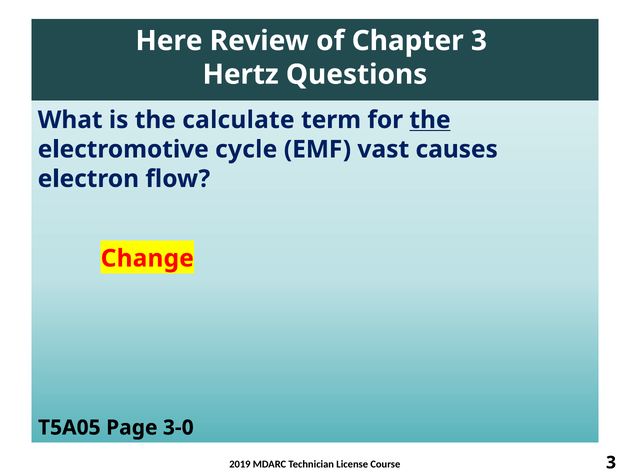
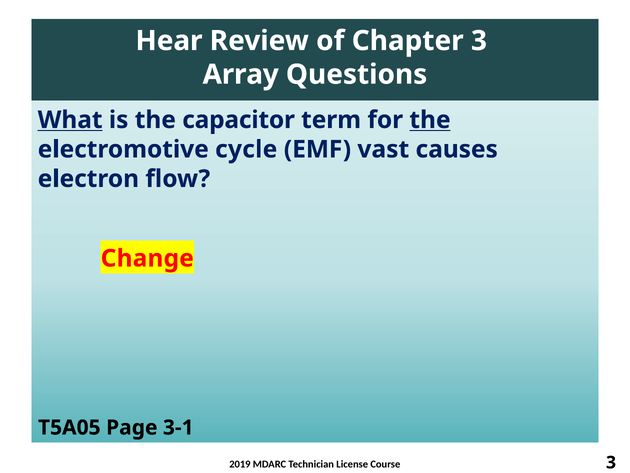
Here: Here -> Hear (169, 41)
Hertz: Hertz -> Array (241, 74)
What underline: none -> present (70, 120)
calculate: calculate -> capacitor (239, 120)
3-0: 3-0 -> 3-1 (178, 427)
